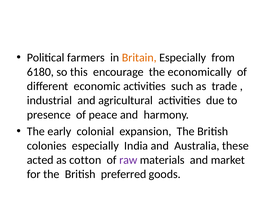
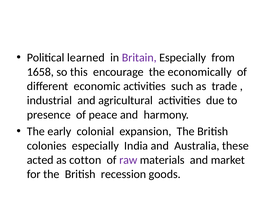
farmers: farmers -> learned (86, 58)
Britain colour: orange -> purple (139, 58)
6180: 6180 -> 1658 (40, 72)
preferred: preferred -> recession (124, 174)
